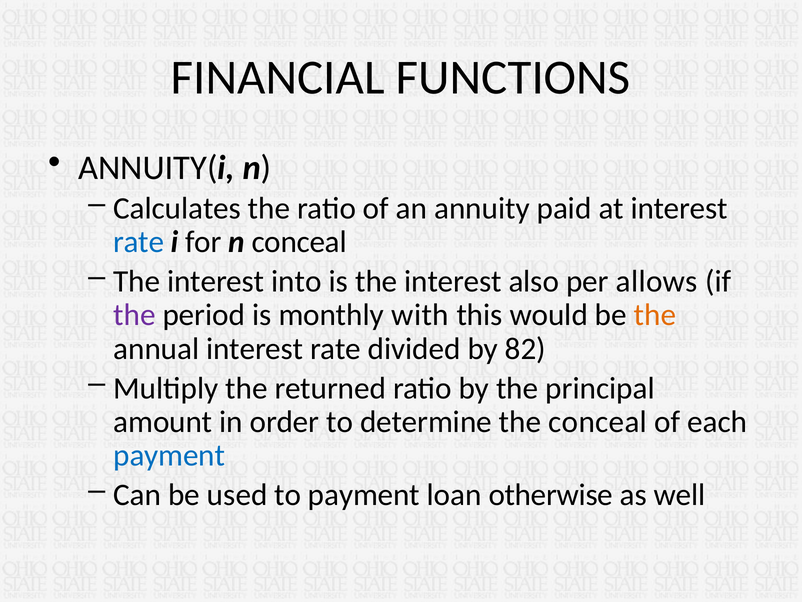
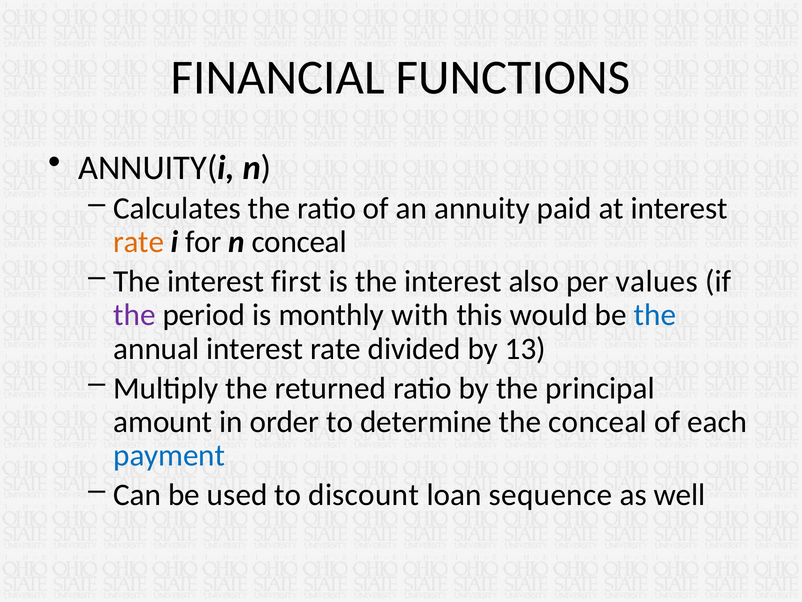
rate colour: blue -> orange (139, 242)
into: into -> first (297, 281)
allows: allows -> values (657, 281)
the colour: orange -> blue (655, 315)
82: 82 -> 13 (525, 349)
to payment: payment -> discount (364, 495)
otherwise: otherwise -> sequence (550, 495)
